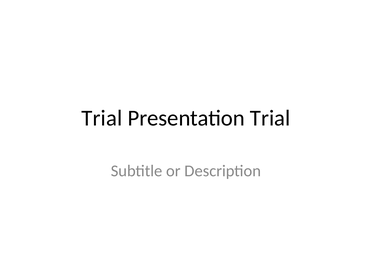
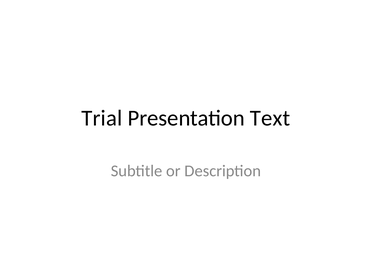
Presentation Trial: Trial -> Text (270, 118)
